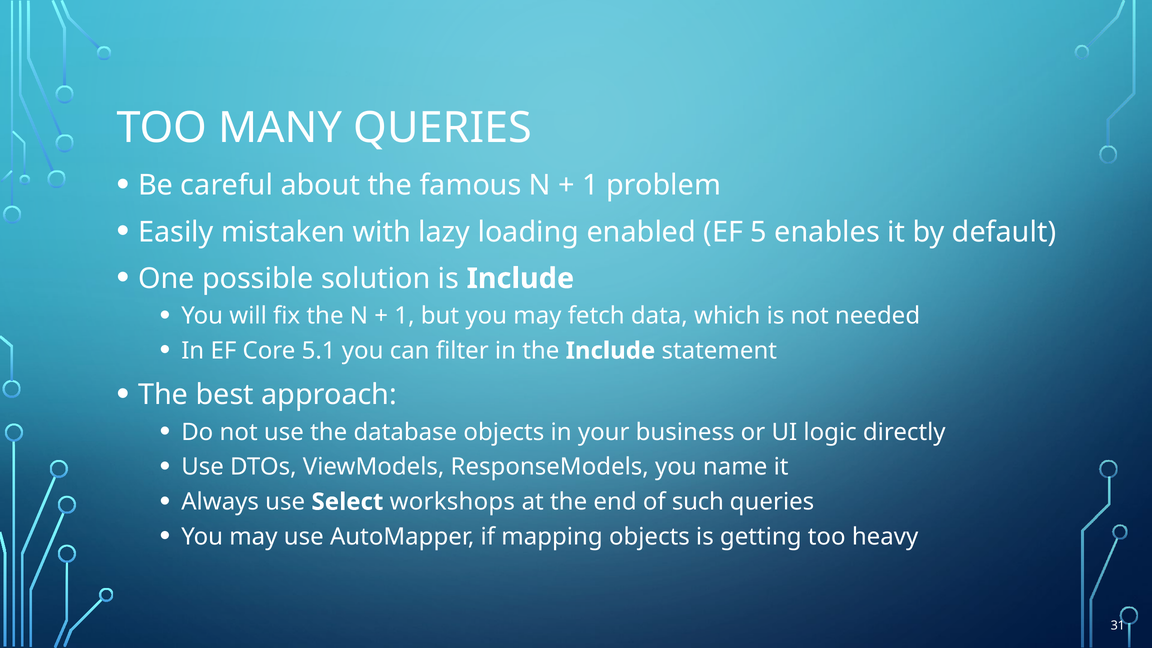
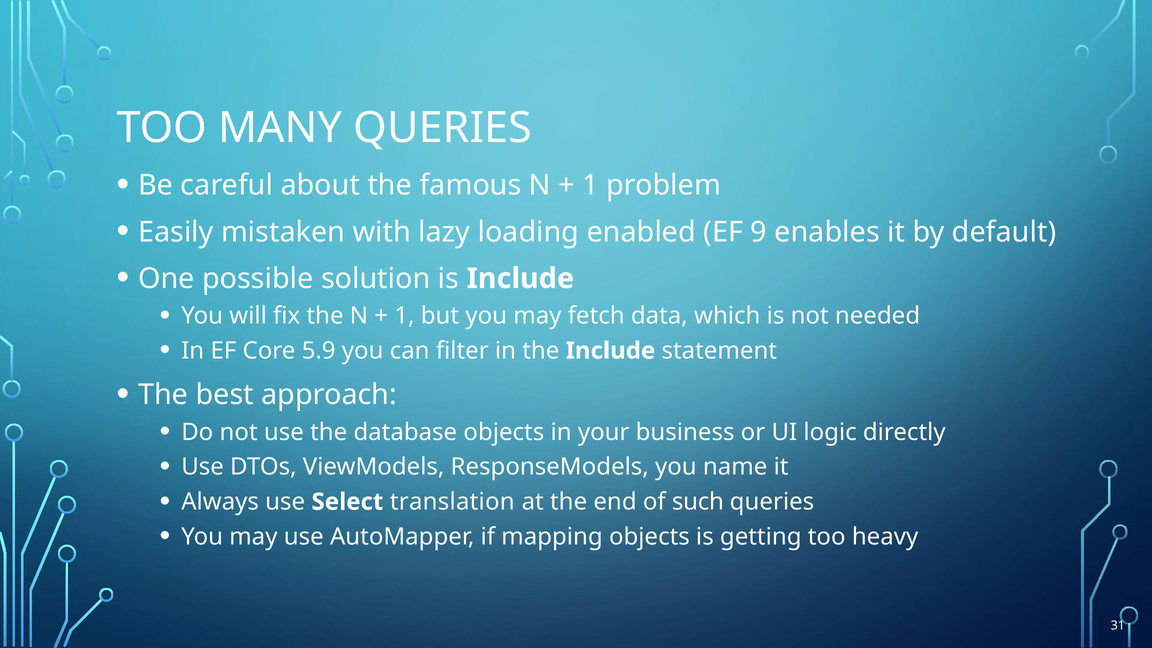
5: 5 -> 9 (759, 232)
5.1: 5.1 -> 5.9 (319, 351)
workshops: workshops -> translation (452, 502)
